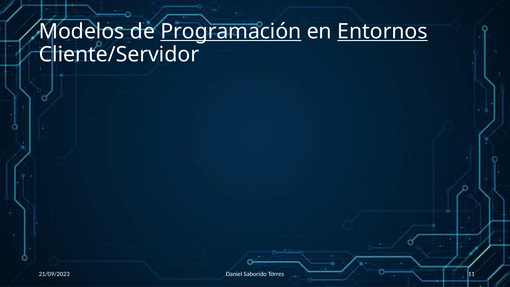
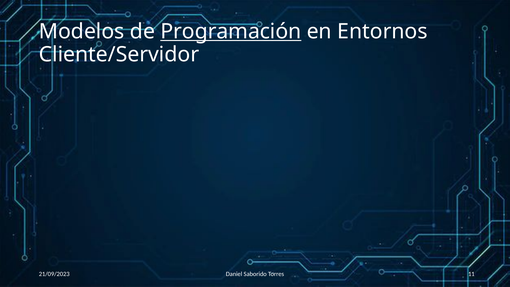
Entornos underline: present -> none (382, 31)
